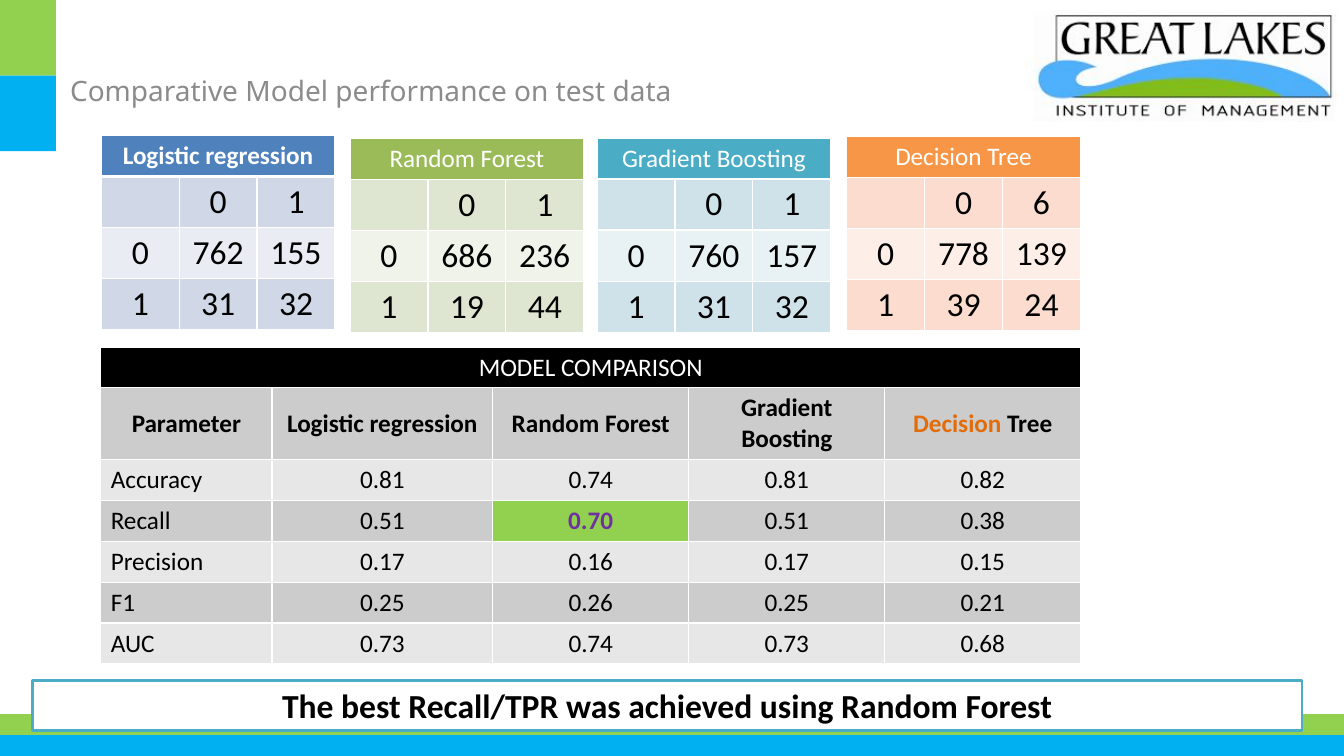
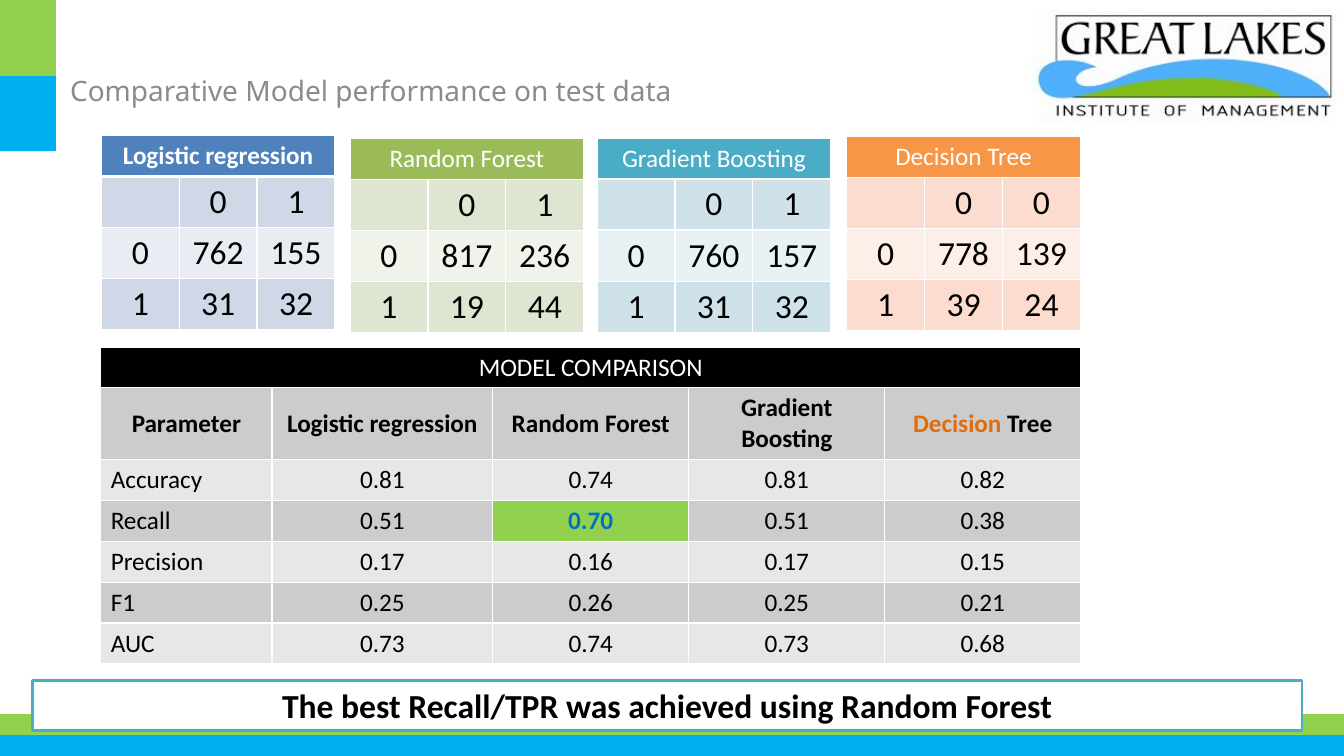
6: 6 -> 0 (1041, 203)
686: 686 -> 817 (467, 256)
0.70 colour: purple -> blue (591, 521)
